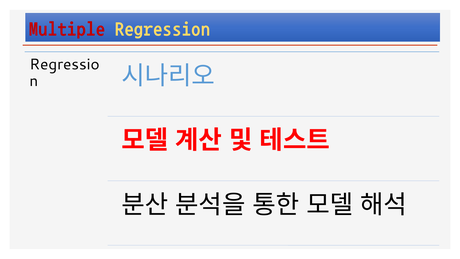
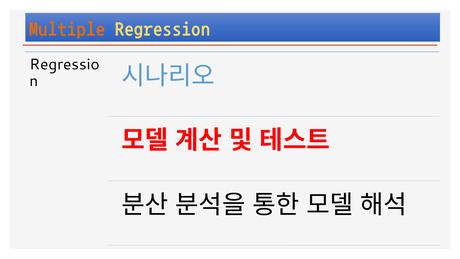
Multiple colour: red -> orange (67, 29)
